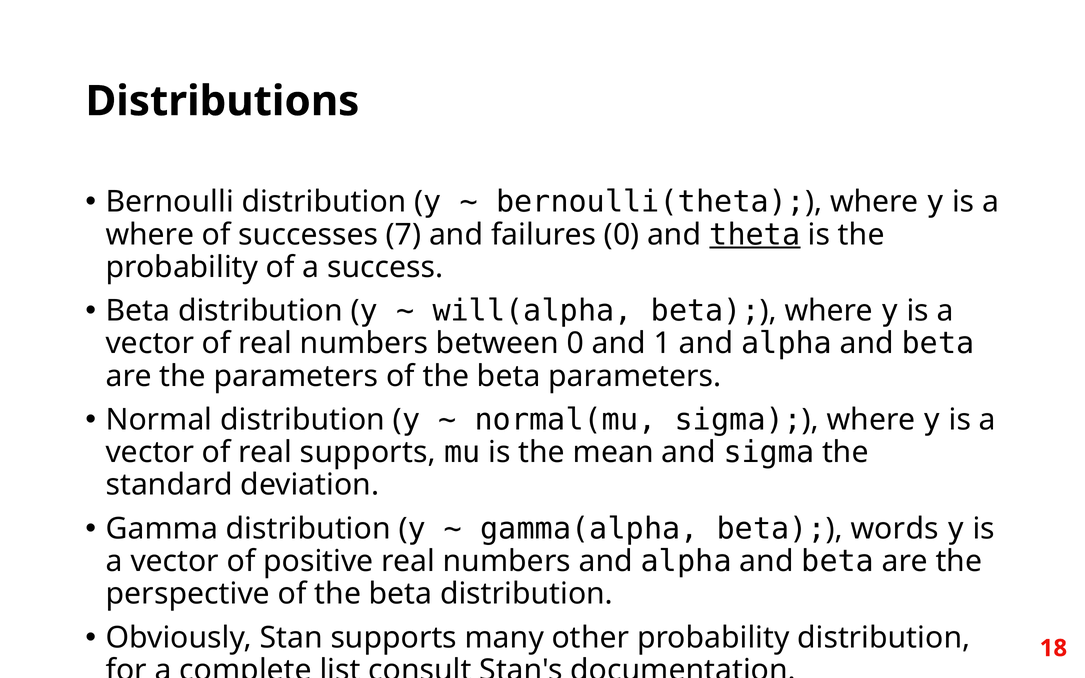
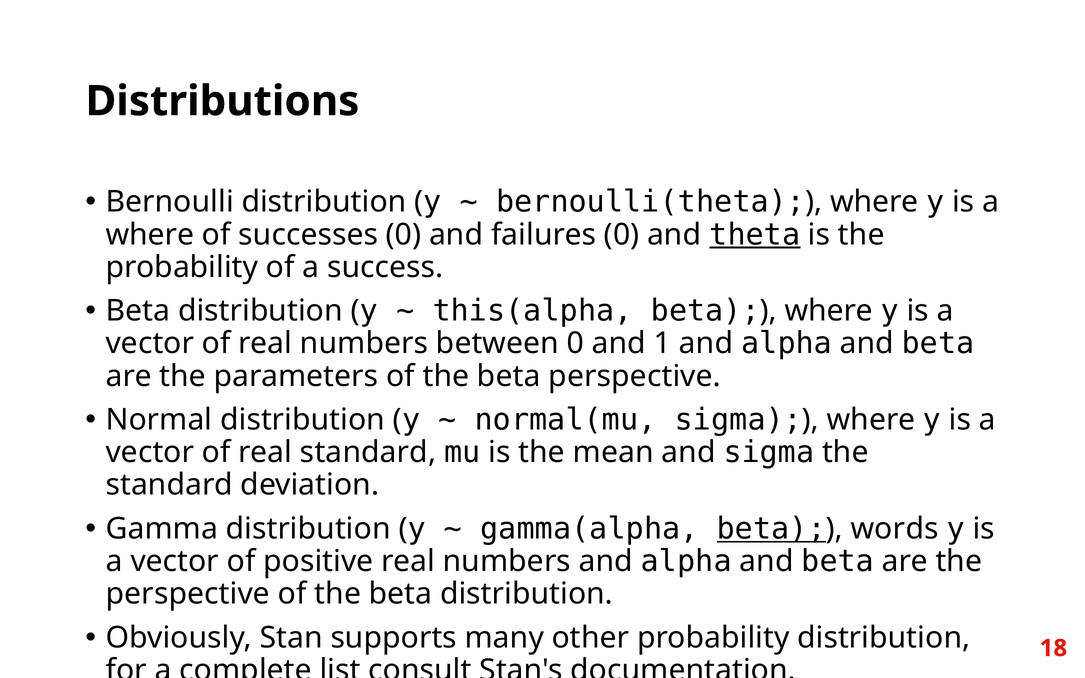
successes 7: 7 -> 0 (404, 235)
will(alpha: will(alpha -> this(alpha (533, 311)
beta parameters: parameters -> perspective (635, 376)
real supports: supports -> standard (368, 453)
beta underline: none -> present (771, 529)
